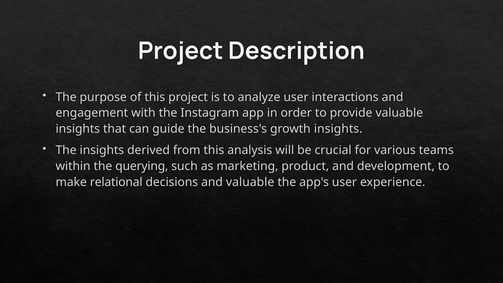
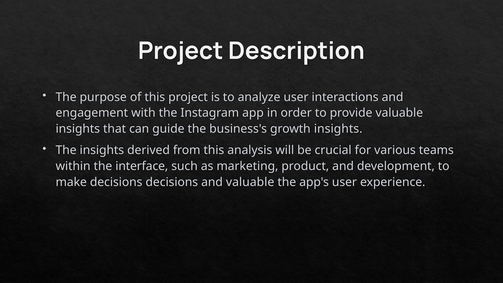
querying: querying -> interface (142, 166)
make relational: relational -> decisions (116, 182)
